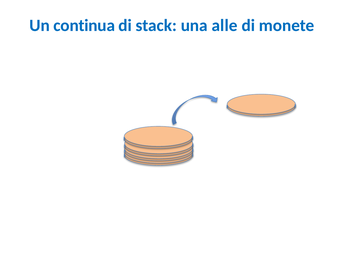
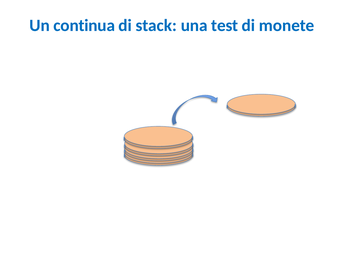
alle: alle -> test (225, 25)
